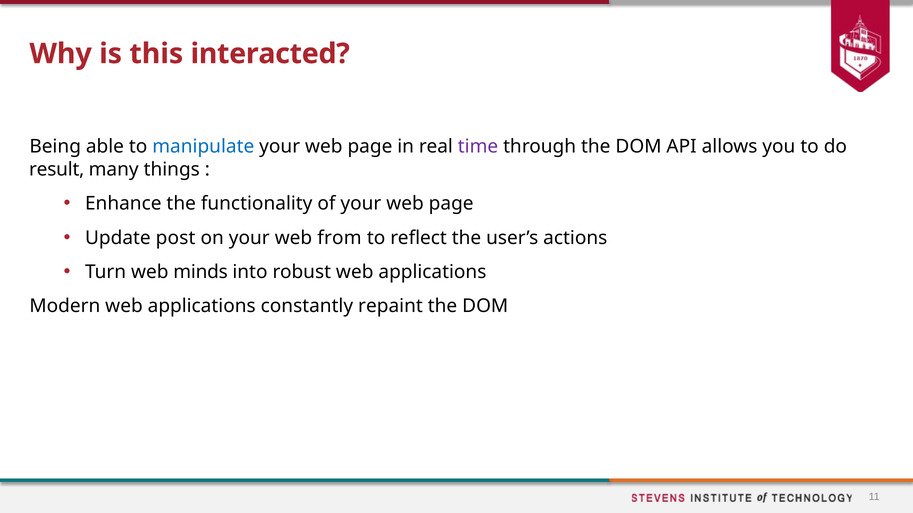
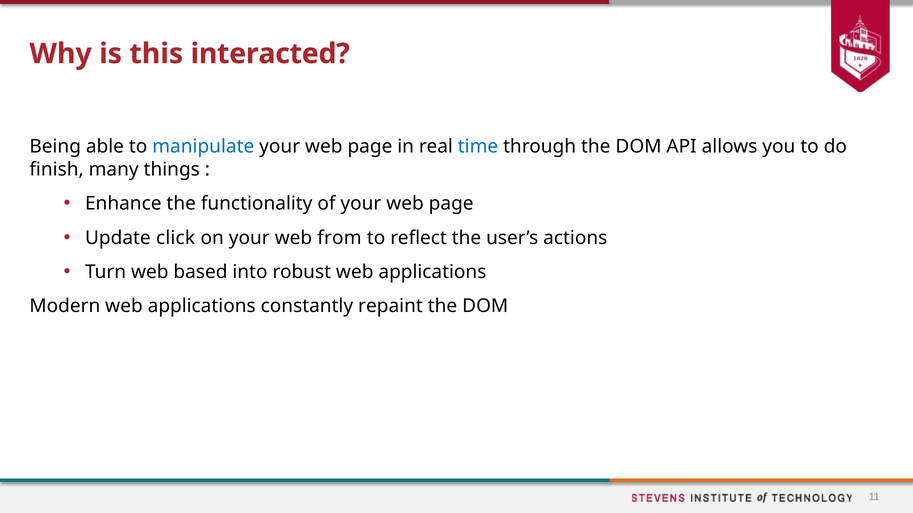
time colour: purple -> blue (478, 147)
result: result -> finish (57, 170)
post: post -> click (176, 238)
minds: minds -> based (200, 272)
